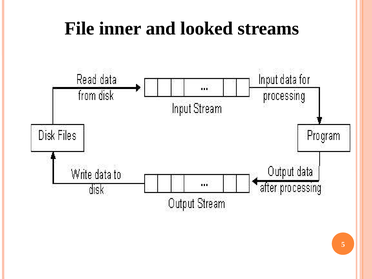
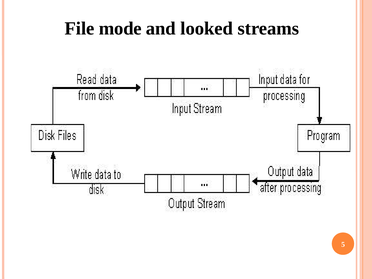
inner: inner -> mode (120, 29)
